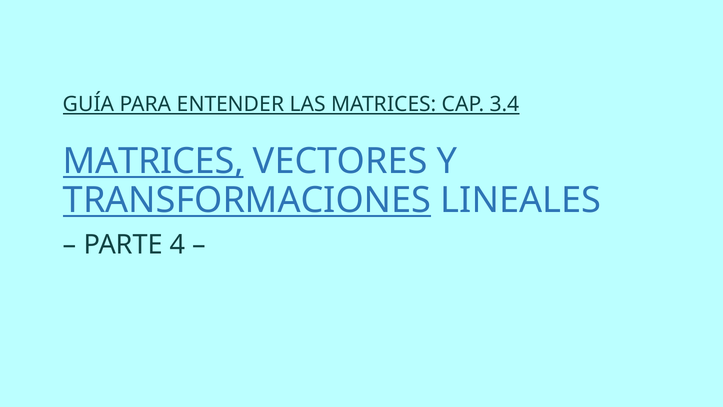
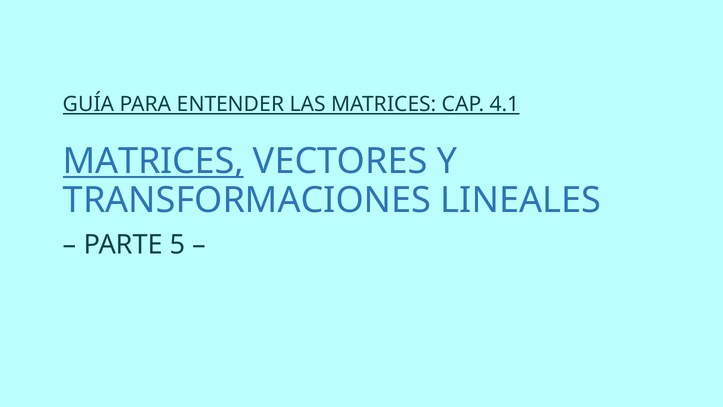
3.4: 3.4 -> 4.1 (505, 104)
TRANSFORMACIONES underline: present -> none (247, 200)
4: 4 -> 5 (178, 245)
